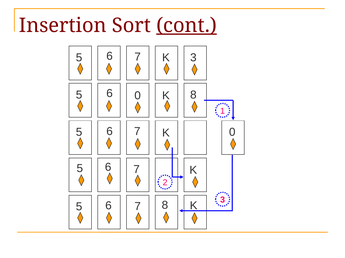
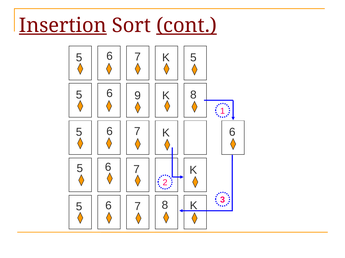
Insertion underline: none -> present (63, 26)
3: 3 -> 5 (193, 58)
6 0: 0 -> 9 (138, 96)
K 0: 0 -> 6 (232, 132)
